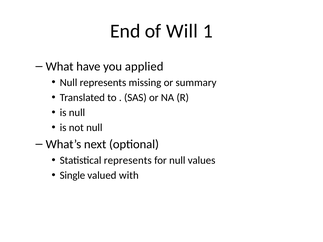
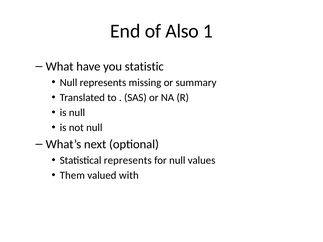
Will: Will -> Also (182, 31)
applied: applied -> statistic (144, 67)
Single: Single -> Them (72, 176)
